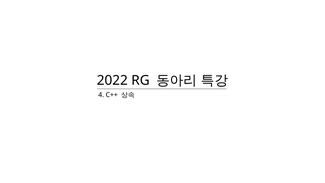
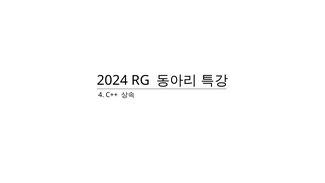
2022: 2022 -> 2024 (112, 80)
